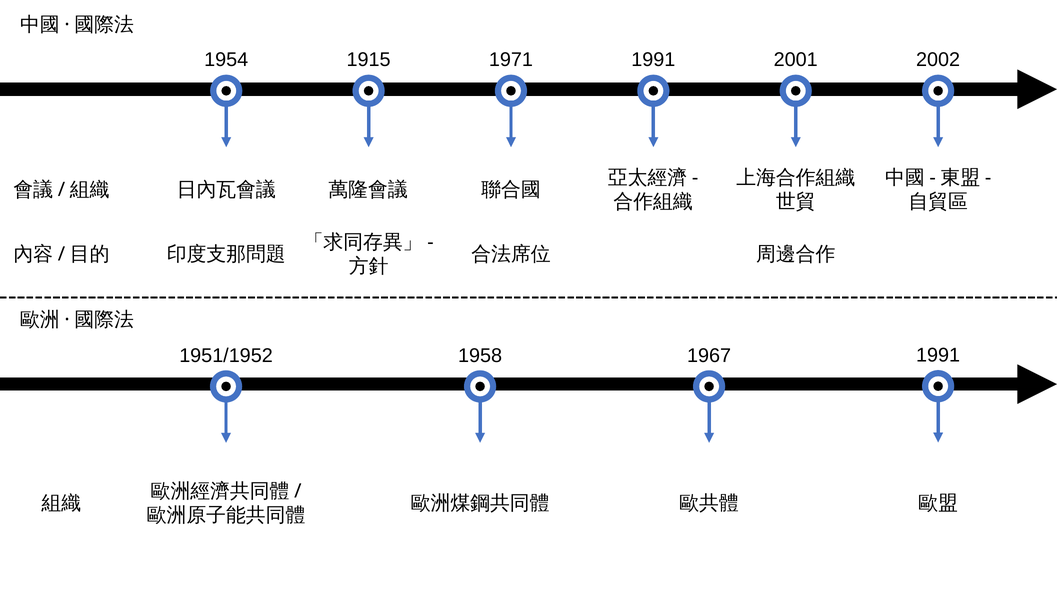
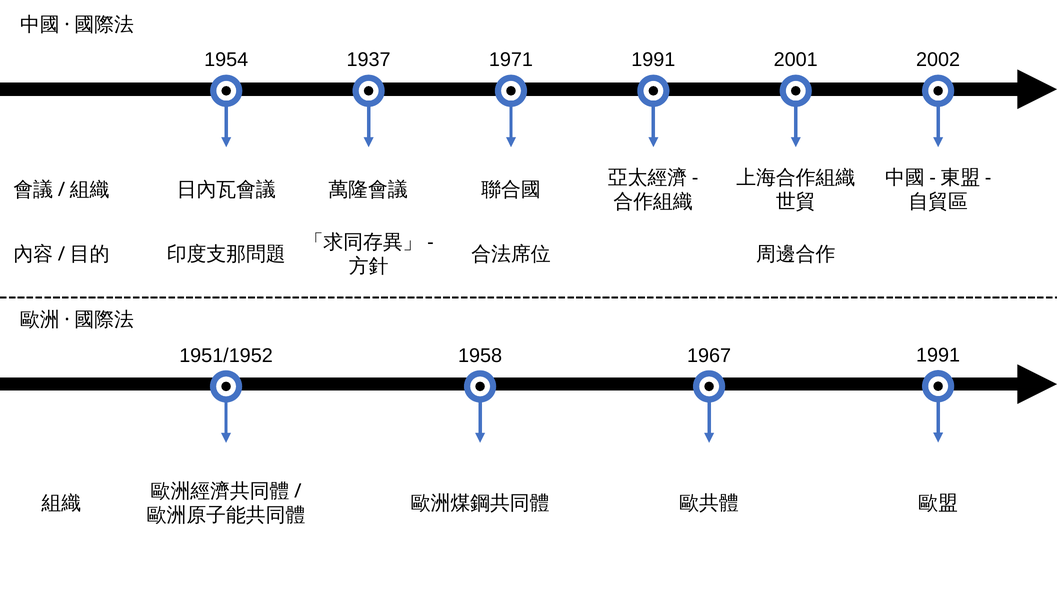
1915: 1915 -> 1937 (369, 60)
